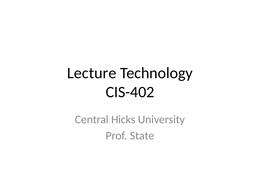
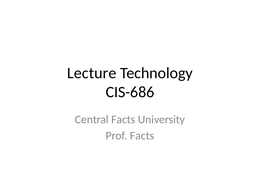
CIS-402: CIS-402 -> CIS-686 (130, 92)
Central Hicks: Hicks -> Facts (123, 120)
Prof State: State -> Facts (142, 136)
